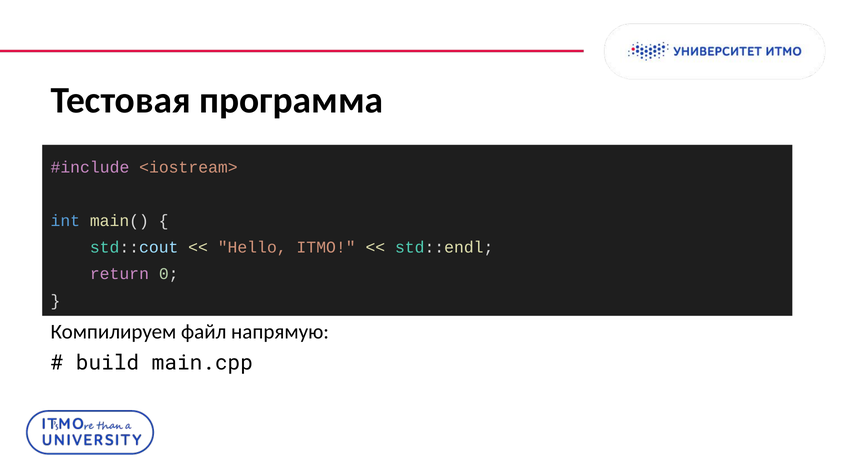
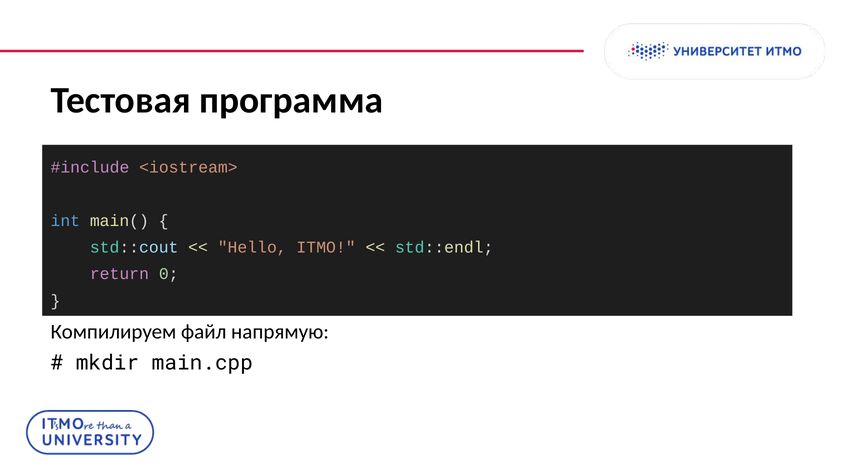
build: build -> mkdir (107, 363)
